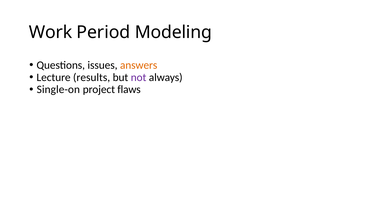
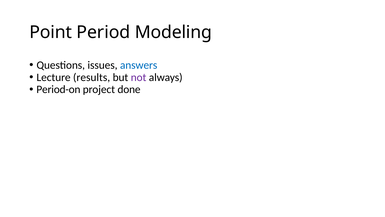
Work: Work -> Point (51, 32)
answers colour: orange -> blue (139, 65)
Single-on: Single-on -> Period-on (58, 89)
flaws: flaws -> done (129, 89)
